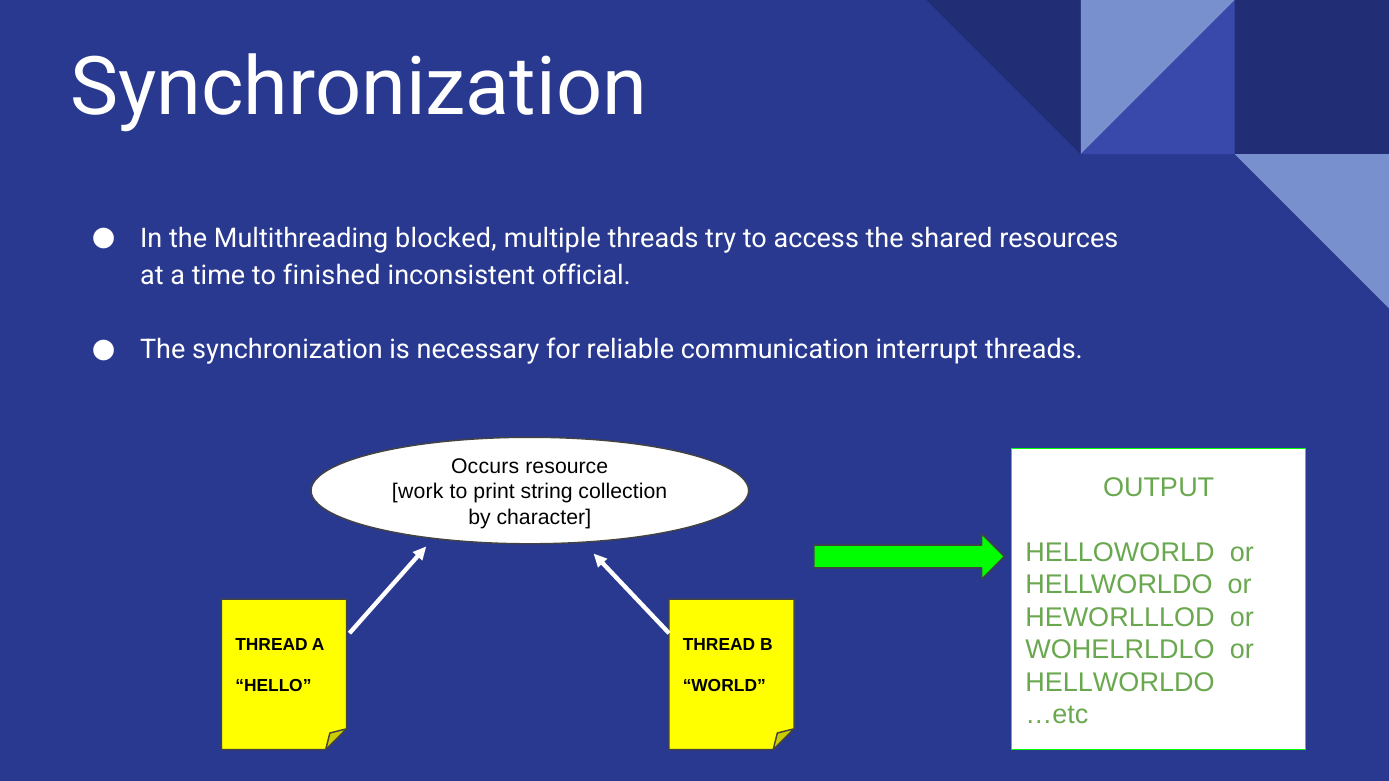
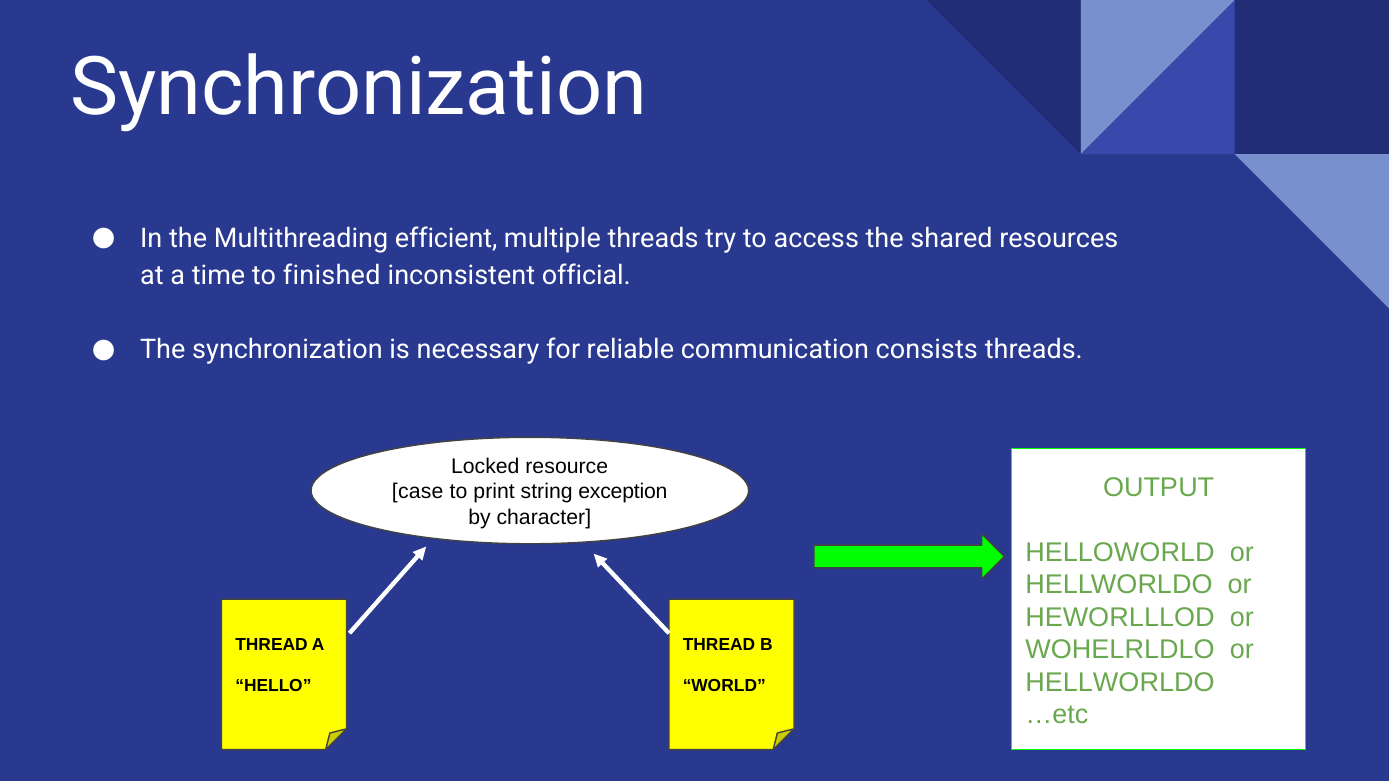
blocked: blocked -> efficient (446, 238)
interrupt: interrupt -> consists (927, 350)
Occurs: Occurs -> Locked (485, 467)
work: work -> case (418, 492)
collection: collection -> exception (623, 492)
